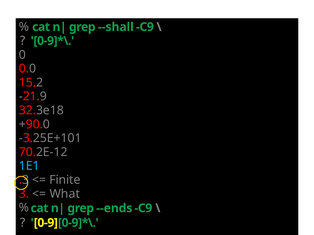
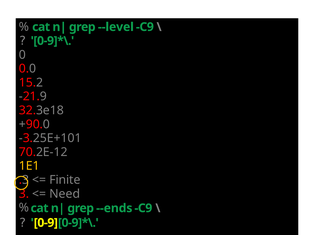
--shall: --shall -> --level (116, 27)
1E1 colour: light blue -> yellow (29, 166)
What: What -> Need (65, 194)
